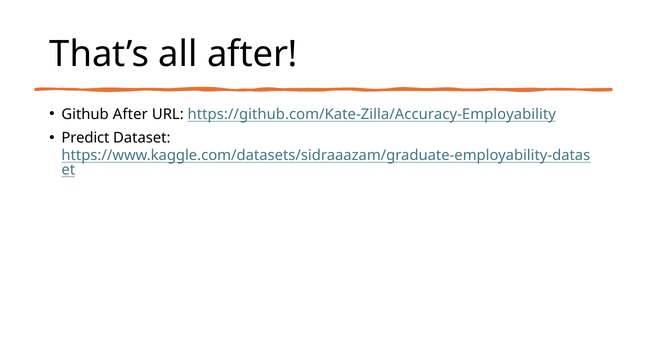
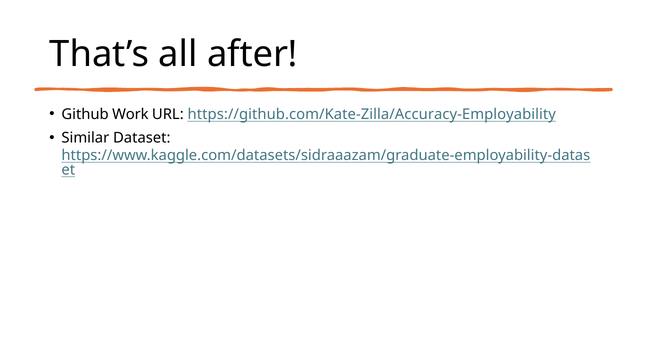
Github After: After -> Work (130, 114)
Predict: Predict -> Similar (85, 138)
